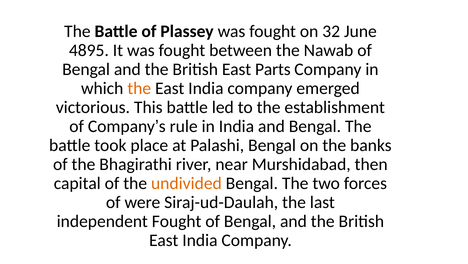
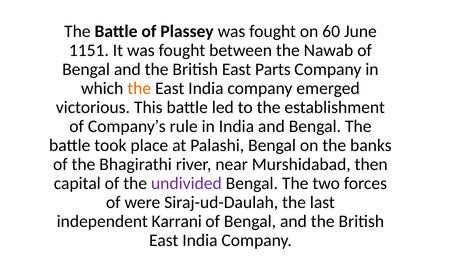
32: 32 -> 60 (331, 31)
4895: 4895 -> 1151 (89, 50)
undivided colour: orange -> purple (186, 183)
independent Fought: Fought -> Karrani (177, 221)
